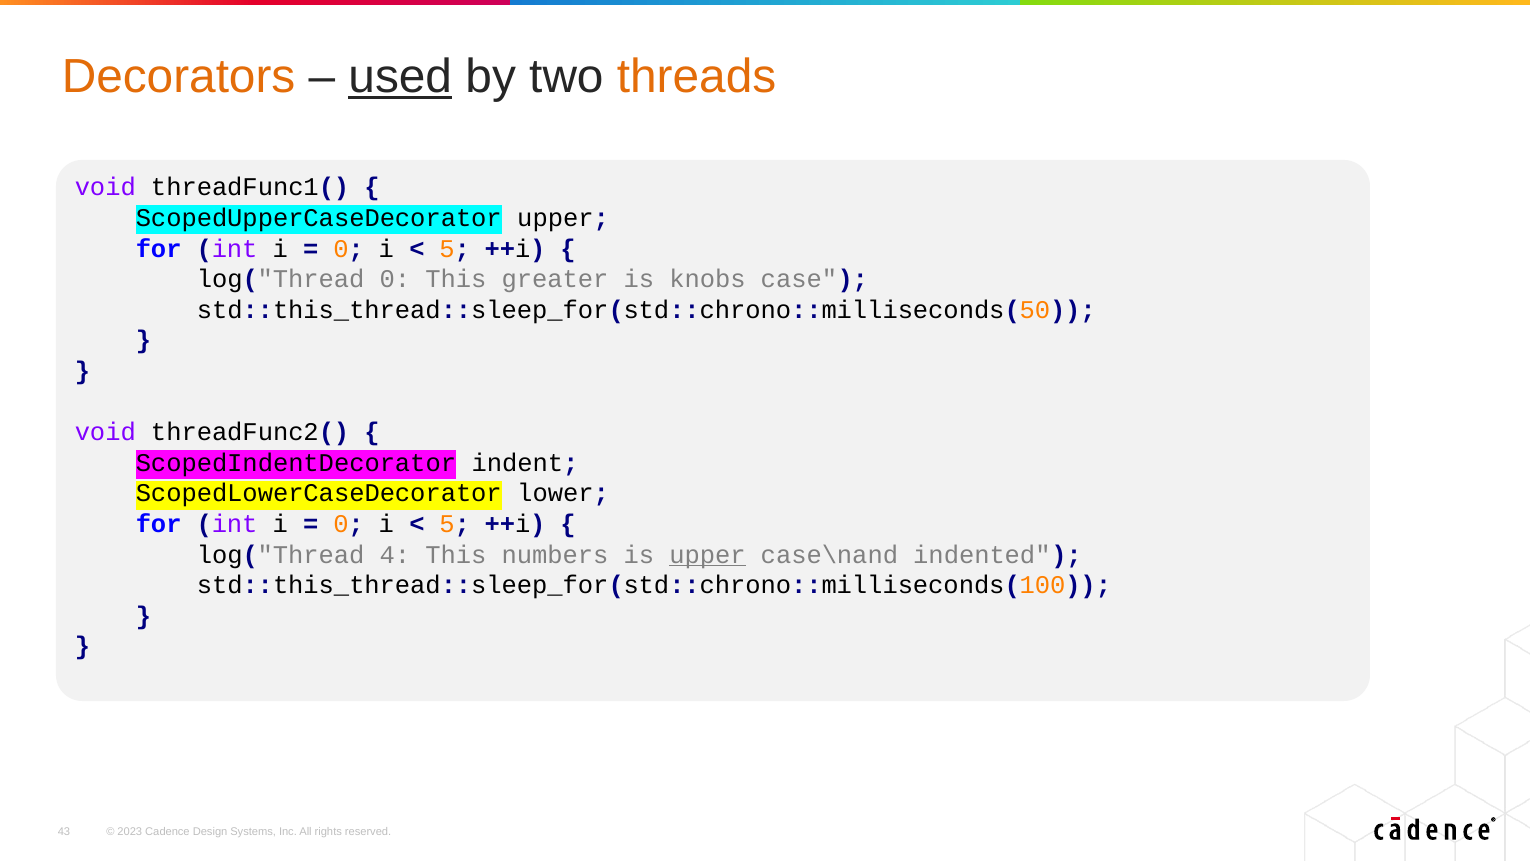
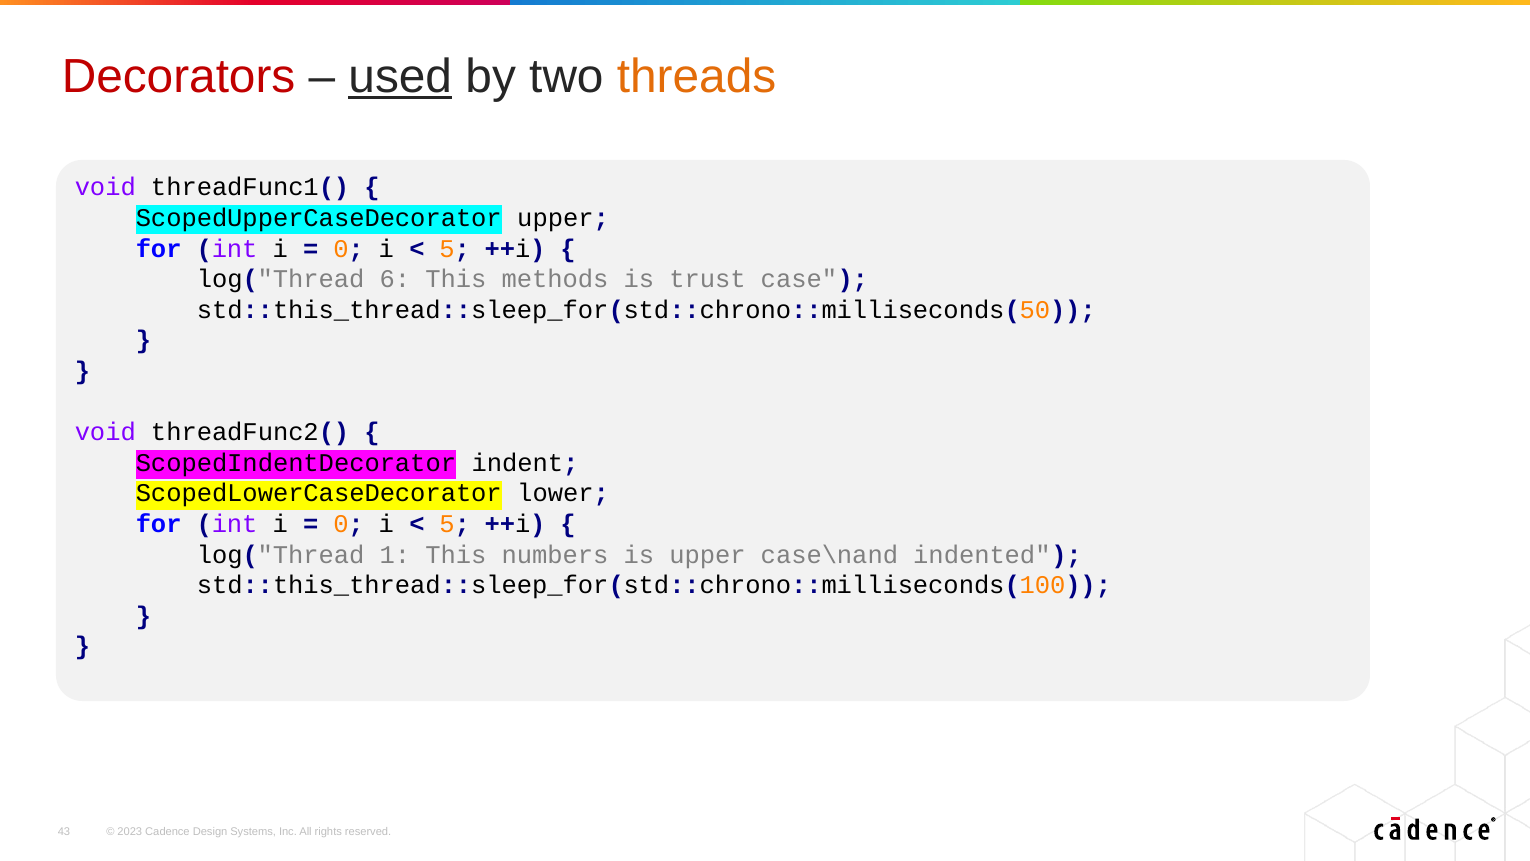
Decorators colour: orange -> red (179, 77)
log("Thread 0: 0 -> 6 (395, 279)
greater: greater -> methods (555, 279)
knobs: knobs -> trust (707, 279)
4: 4 -> 1 (395, 554)
upper underline: present -> none (707, 554)
